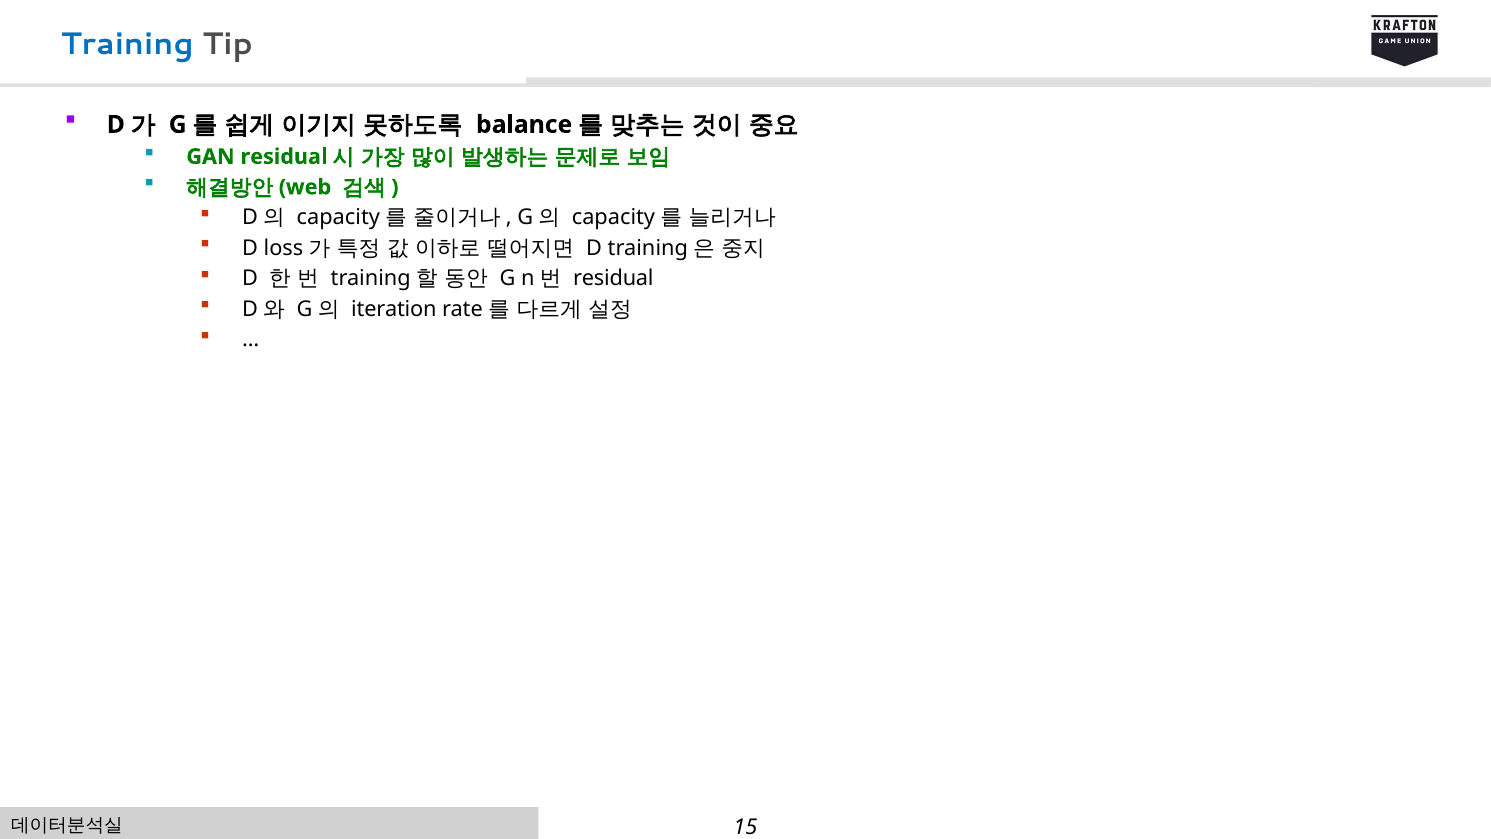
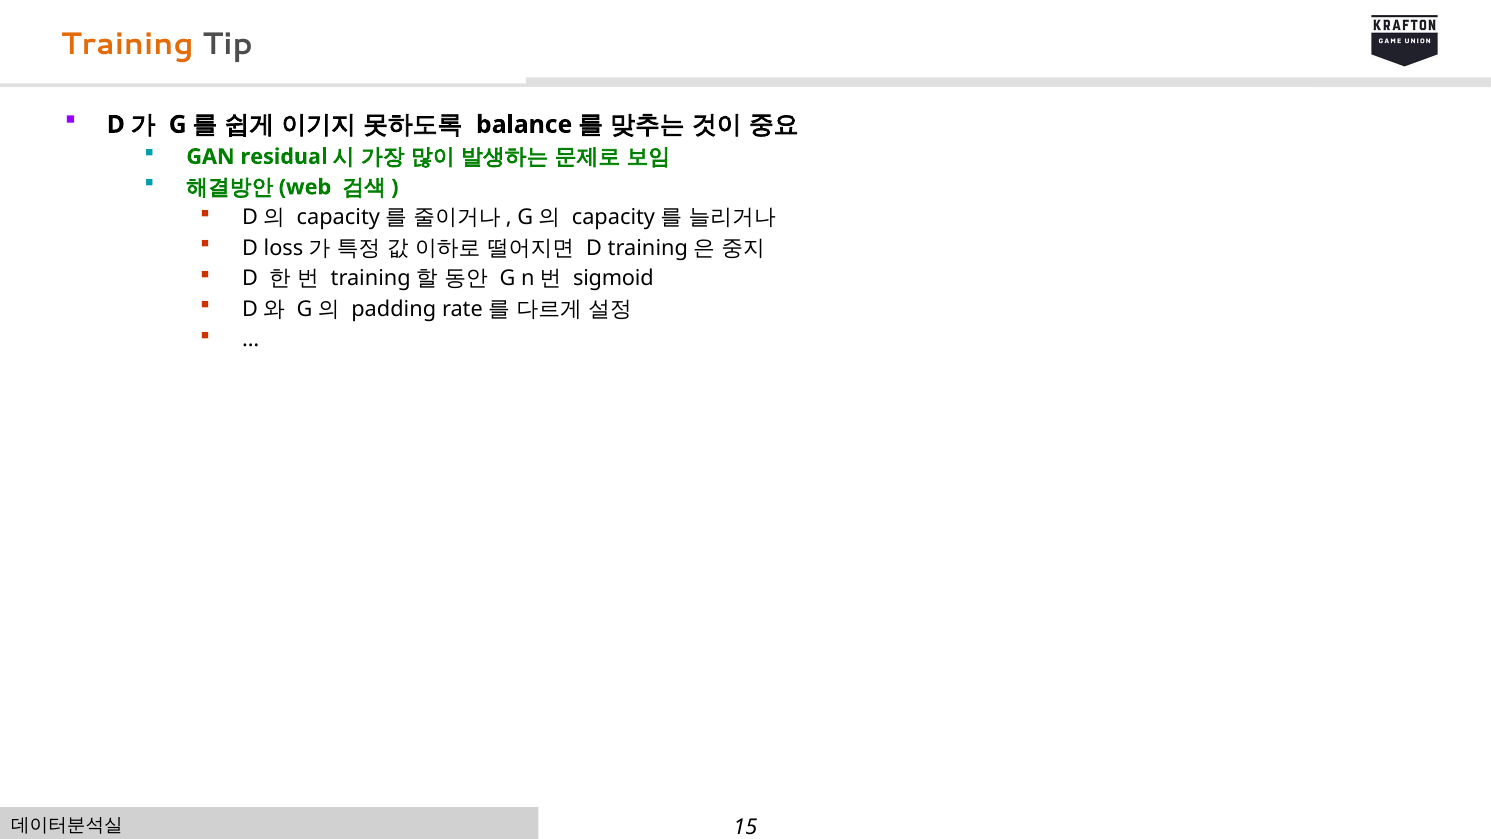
Training colour: blue -> orange (127, 44)
residual: residual -> sigmoid (613, 279)
iteration: iteration -> padding (394, 309)
